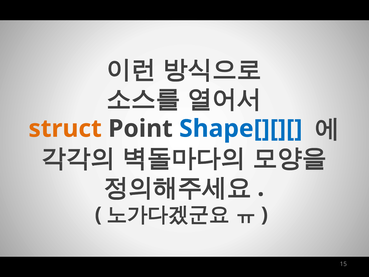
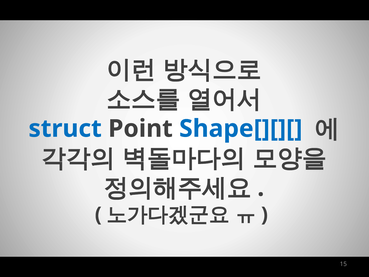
struct colour: orange -> blue (65, 129)
